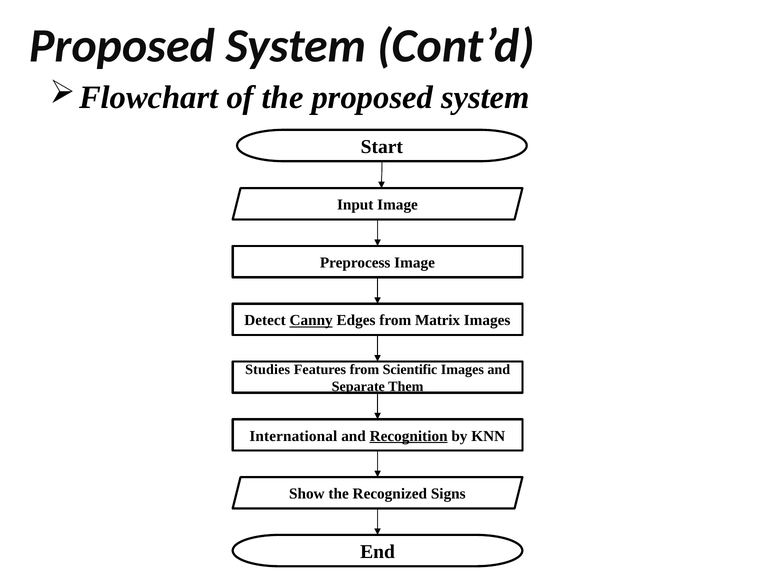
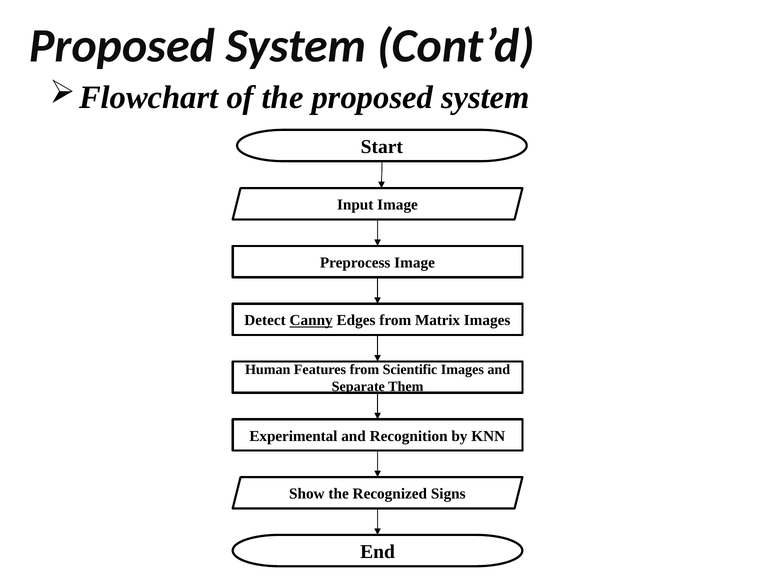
Studies: Studies -> Human (268, 369)
International: International -> Experimental (293, 435)
Recognition underline: present -> none (409, 435)
